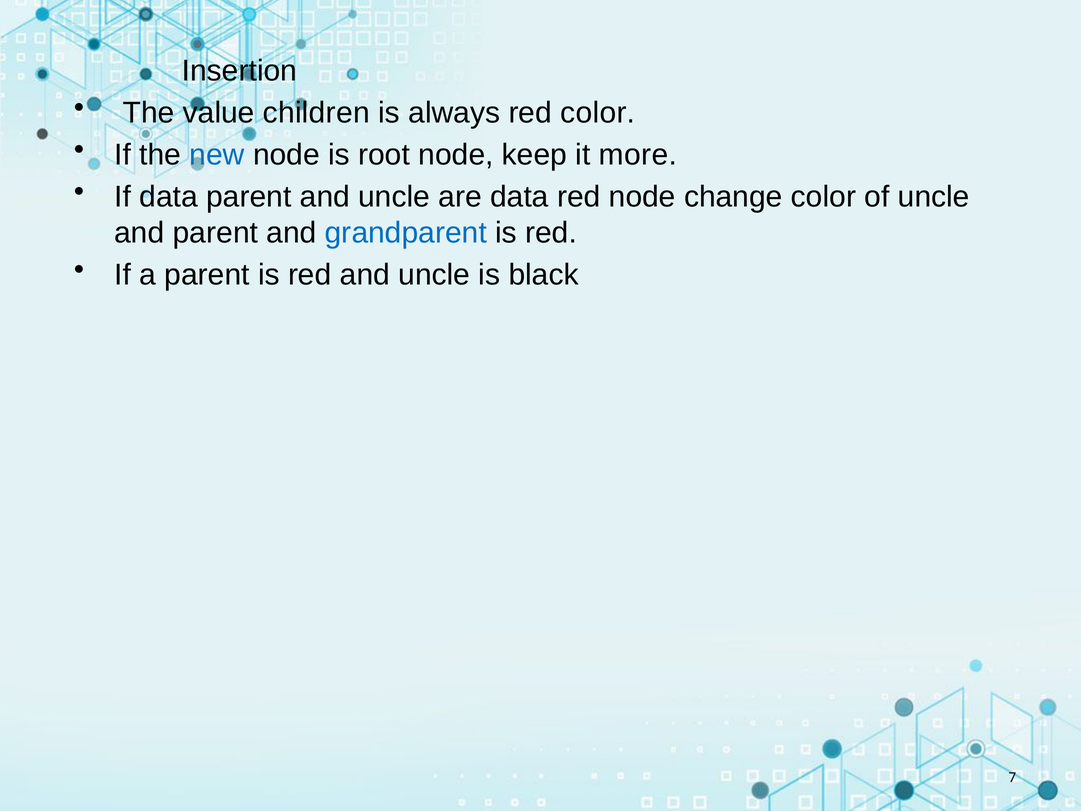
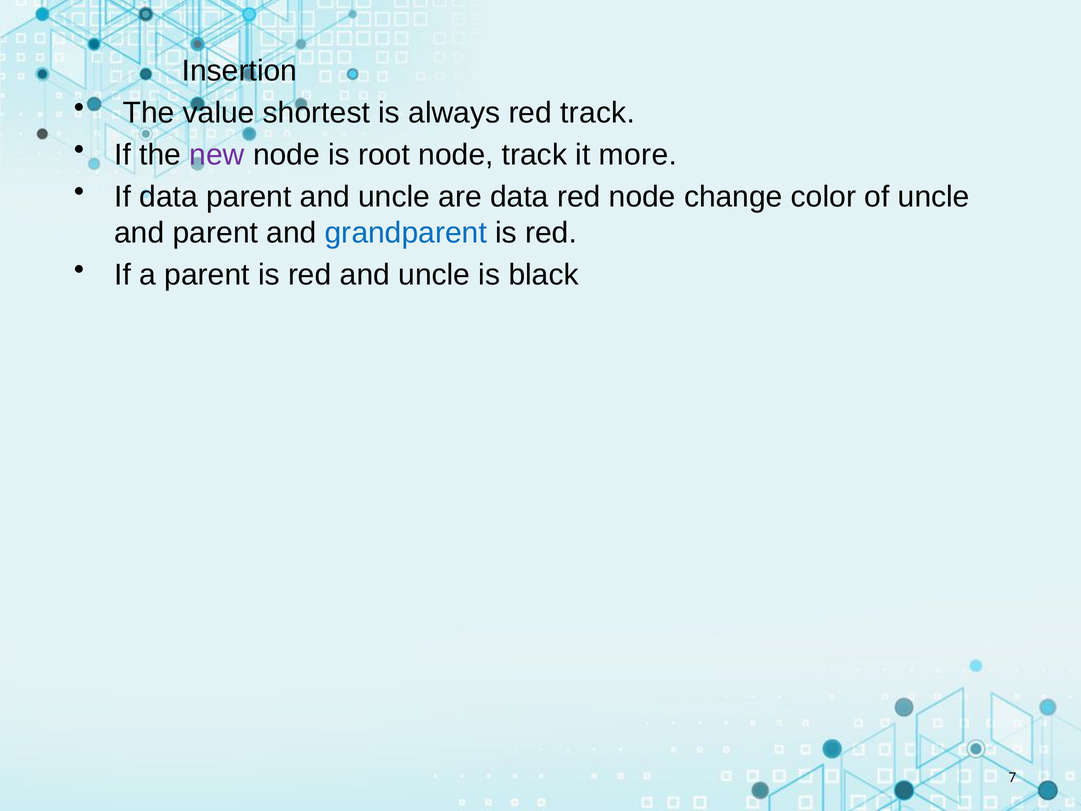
children: children -> shortest (316, 113)
red color: color -> track (598, 113)
new colour: blue -> purple (217, 155)
node keep: keep -> track (534, 155)
